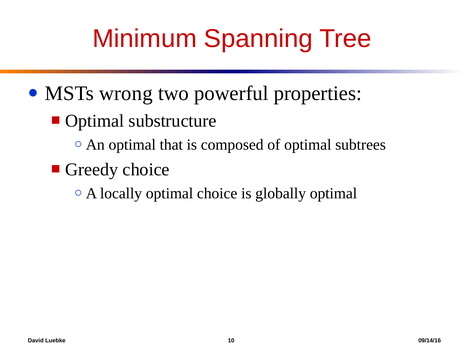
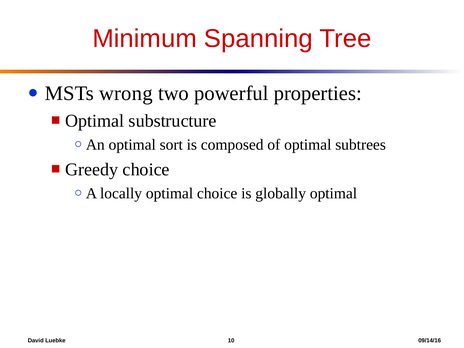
that: that -> sort (171, 145)
